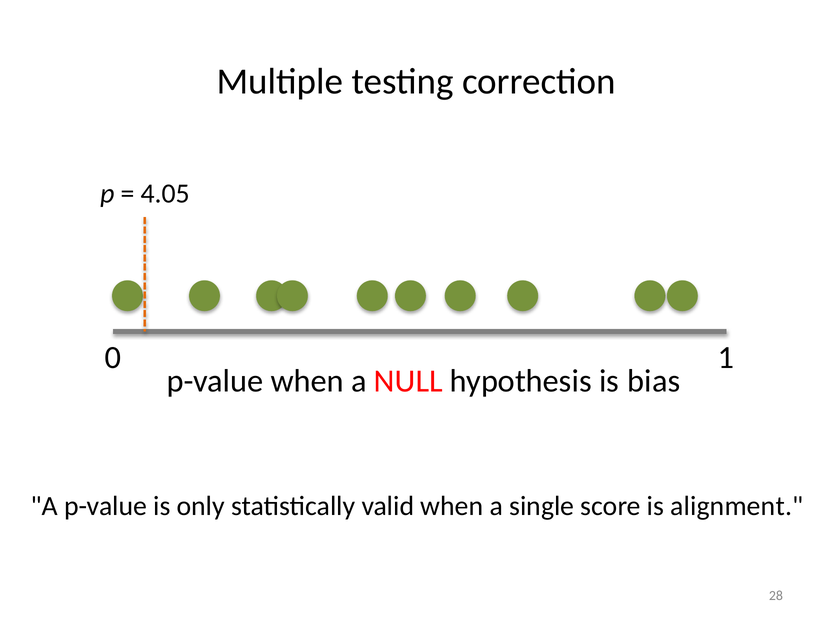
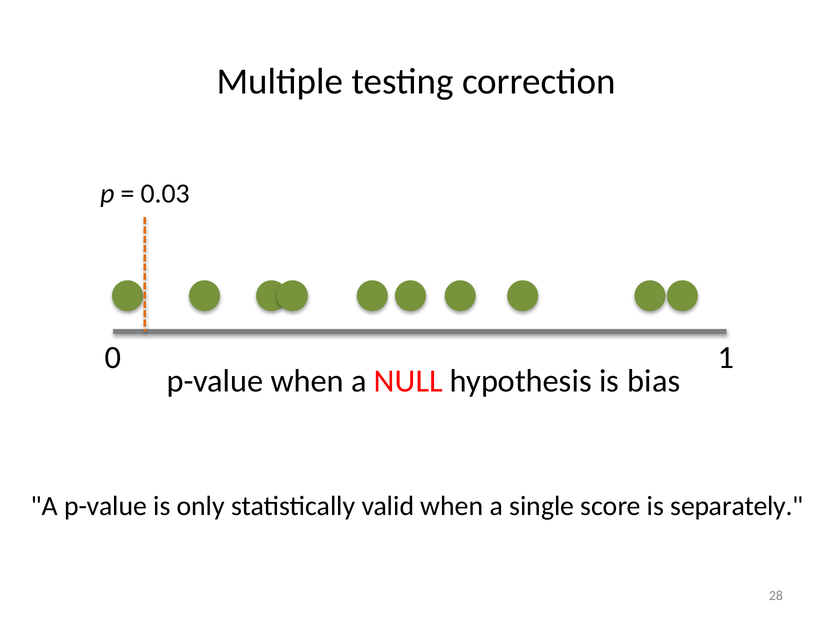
4.05: 4.05 -> 0.03 (165, 194)
alignment: alignment -> separately (737, 507)
